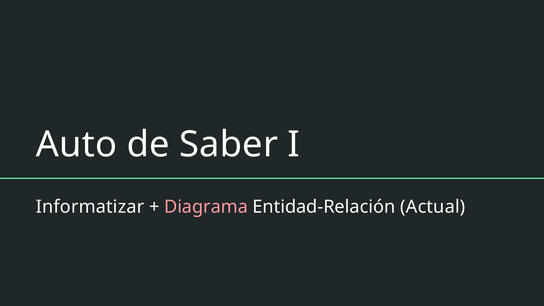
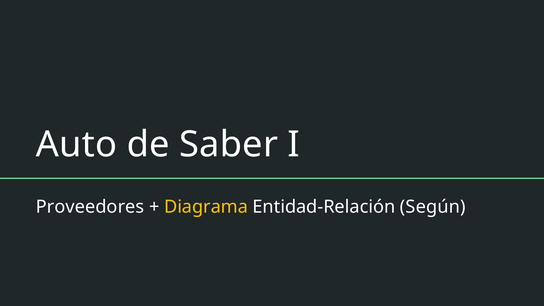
Informatizar: Informatizar -> Proveedores (90, 207)
Diagrama colour: pink -> yellow (206, 207)
Actual: Actual -> Según (433, 207)
